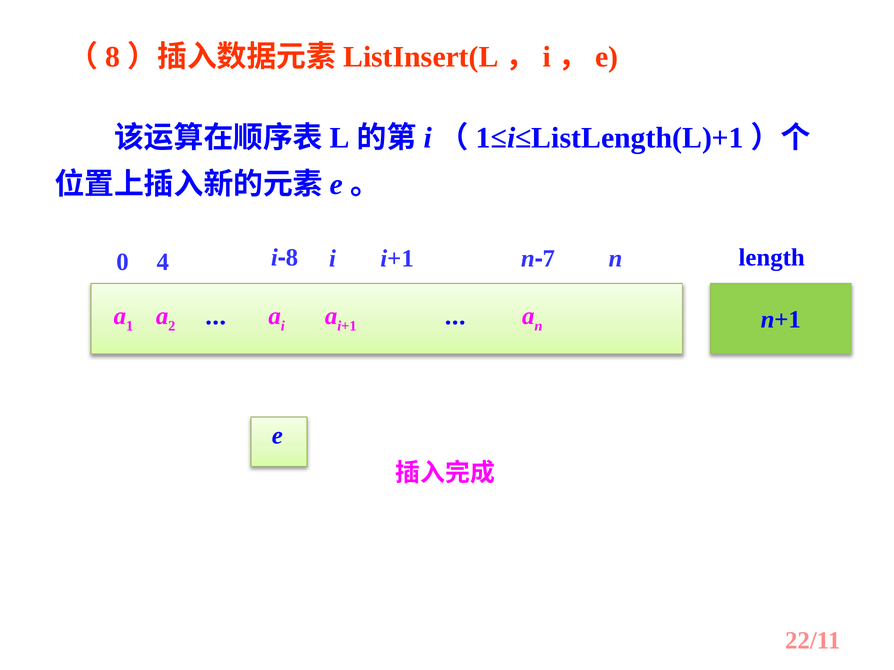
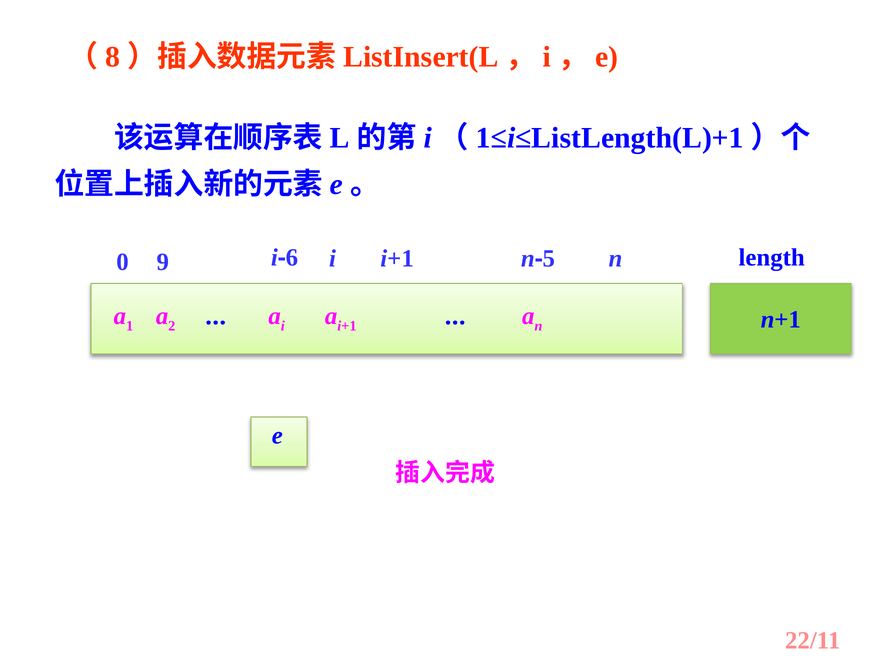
4: 4 -> 9 (163, 262)
8: 8 -> 6 (292, 258)
7: 7 -> 5 (549, 259)
